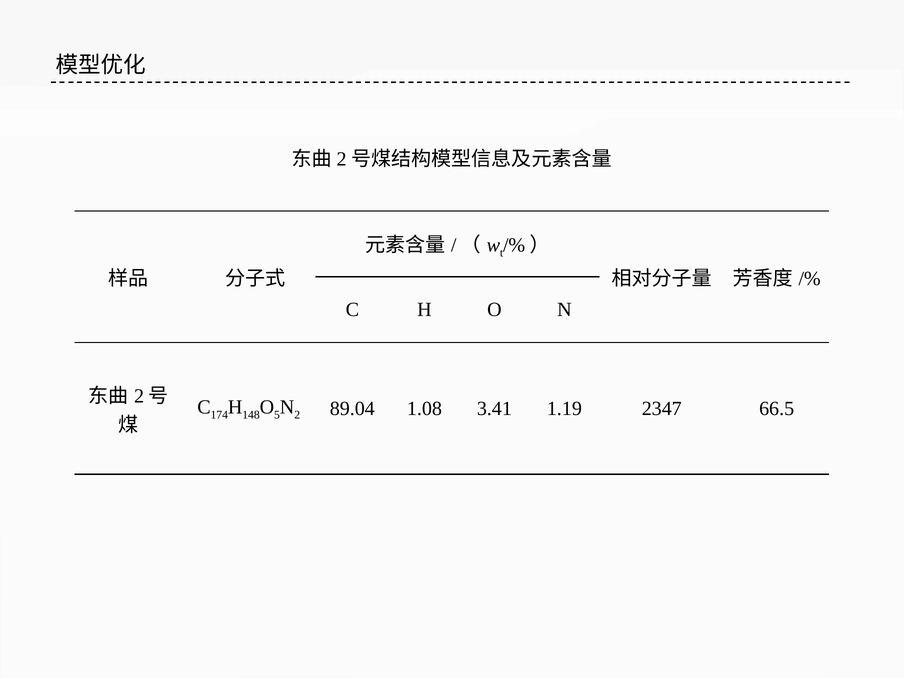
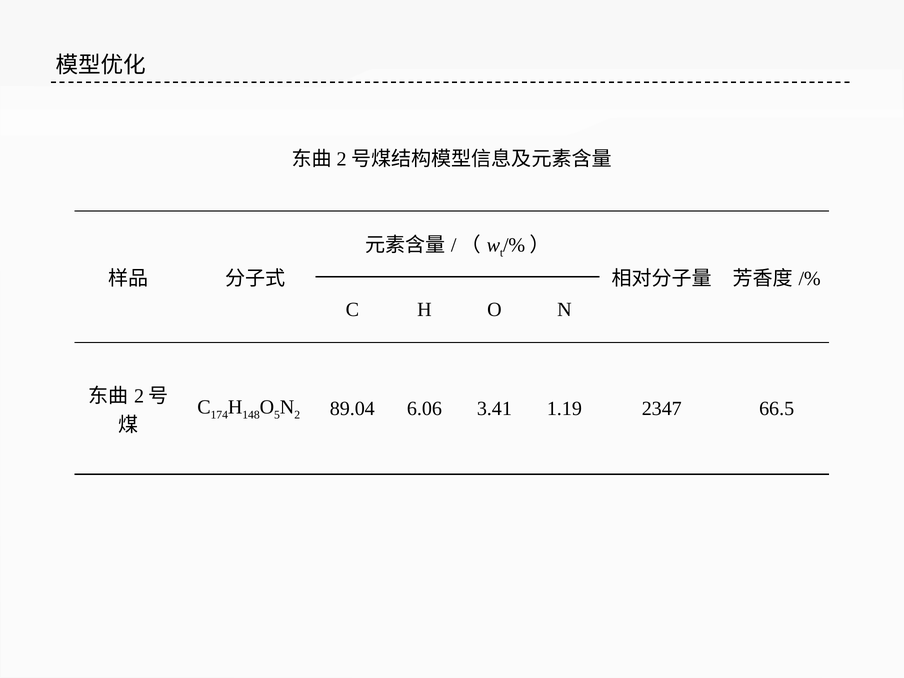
1.08: 1.08 -> 6.06 (424, 409)
